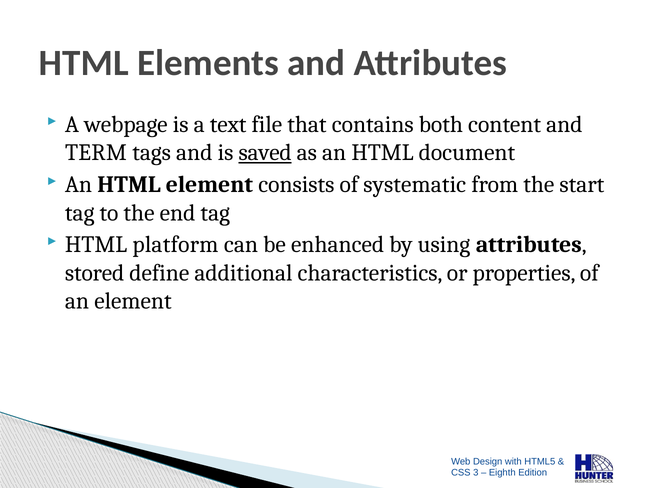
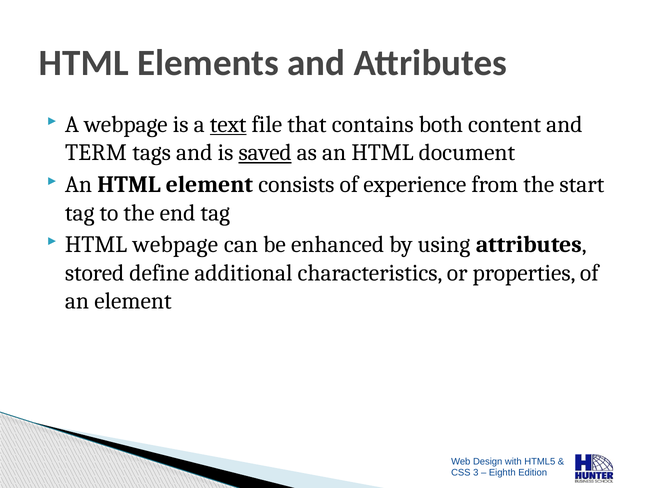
text underline: none -> present (228, 124)
systematic: systematic -> experience (415, 185)
HTML platform: platform -> webpage (175, 245)
